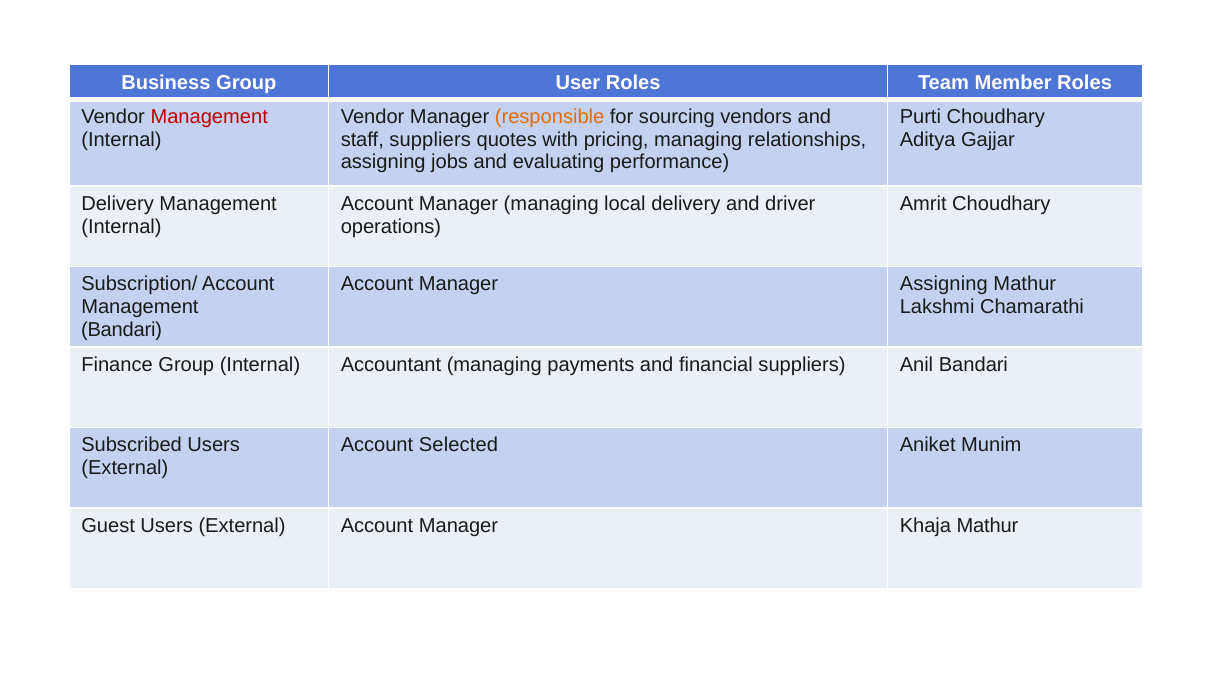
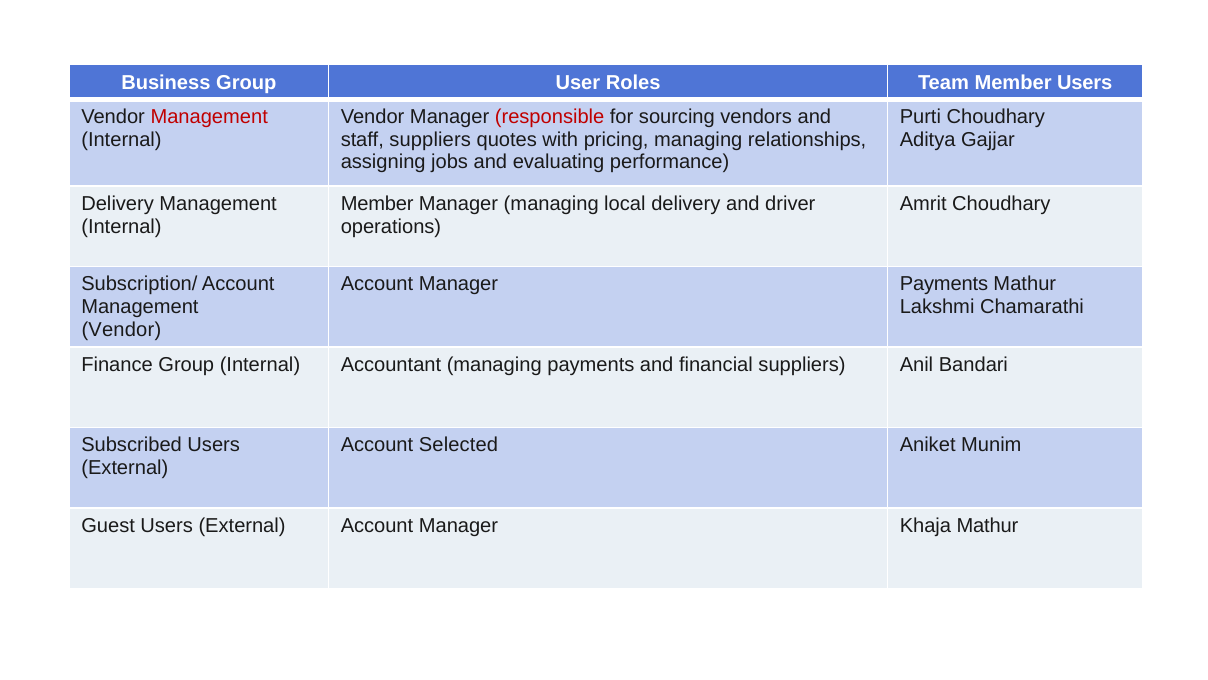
Member Roles: Roles -> Users (1085, 82)
responsible colour: orange -> red (550, 117)
Account: Account -> Member (377, 204)
Manager Assigning: Assigning -> Payments (944, 284)
Bandari: Bandari -> Vendor (121, 329)
